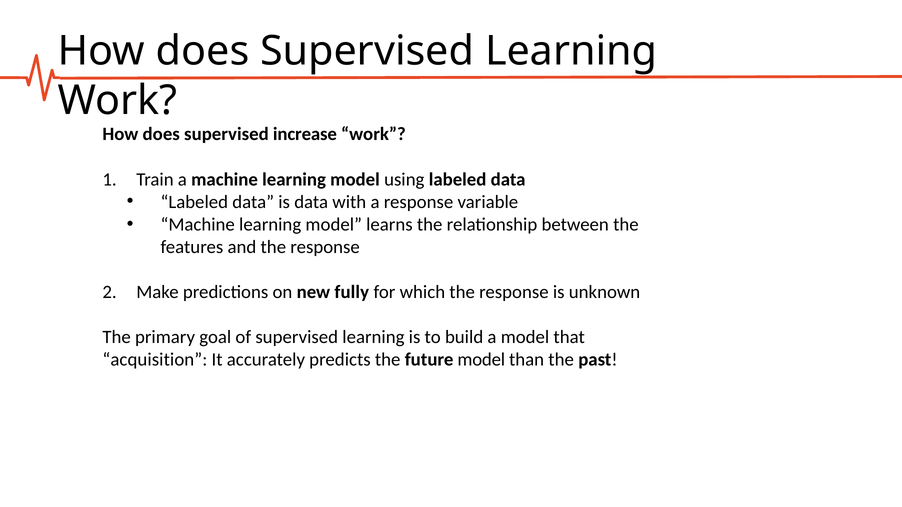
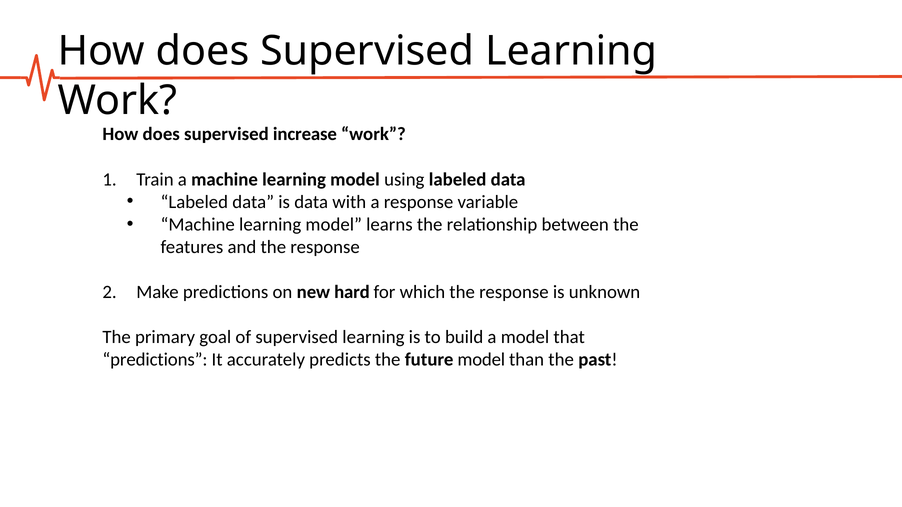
fully: fully -> hard (352, 292)
acquisition: acquisition -> predictions (155, 360)
